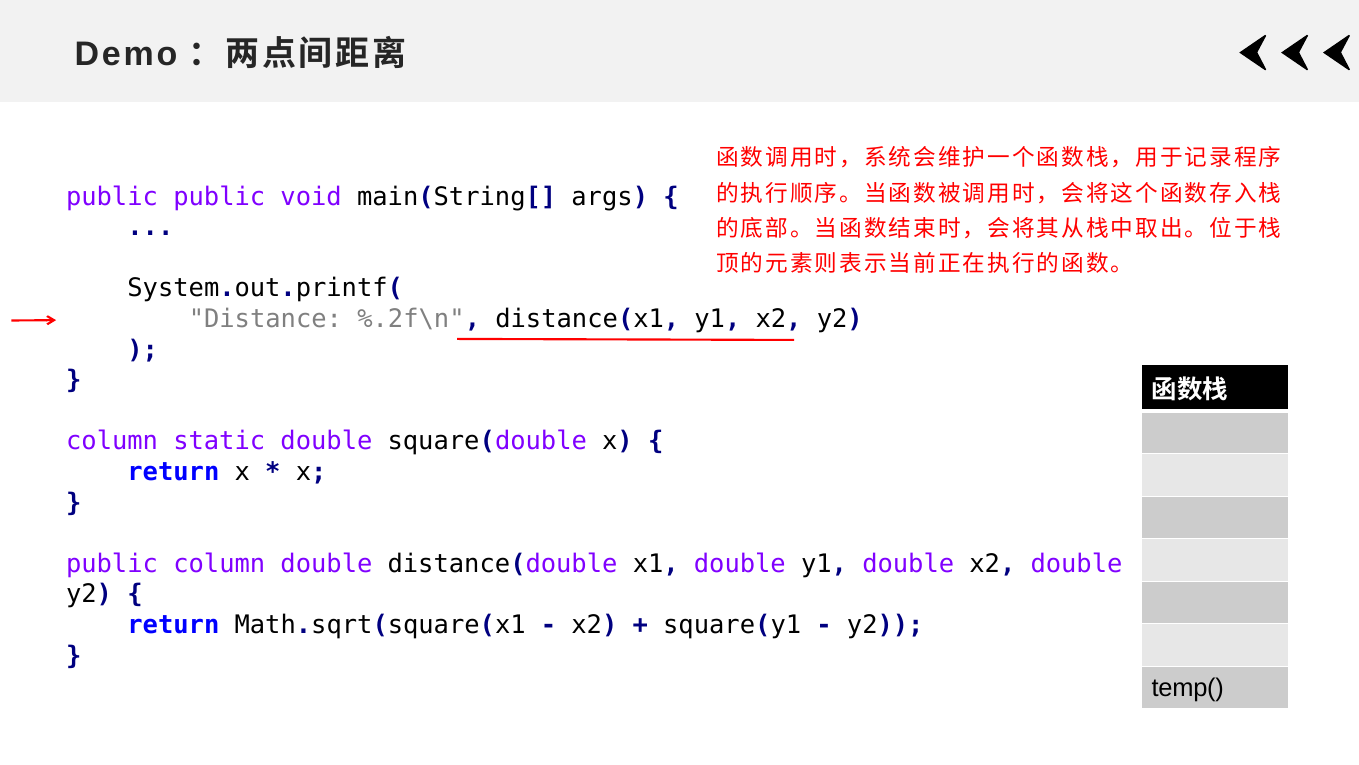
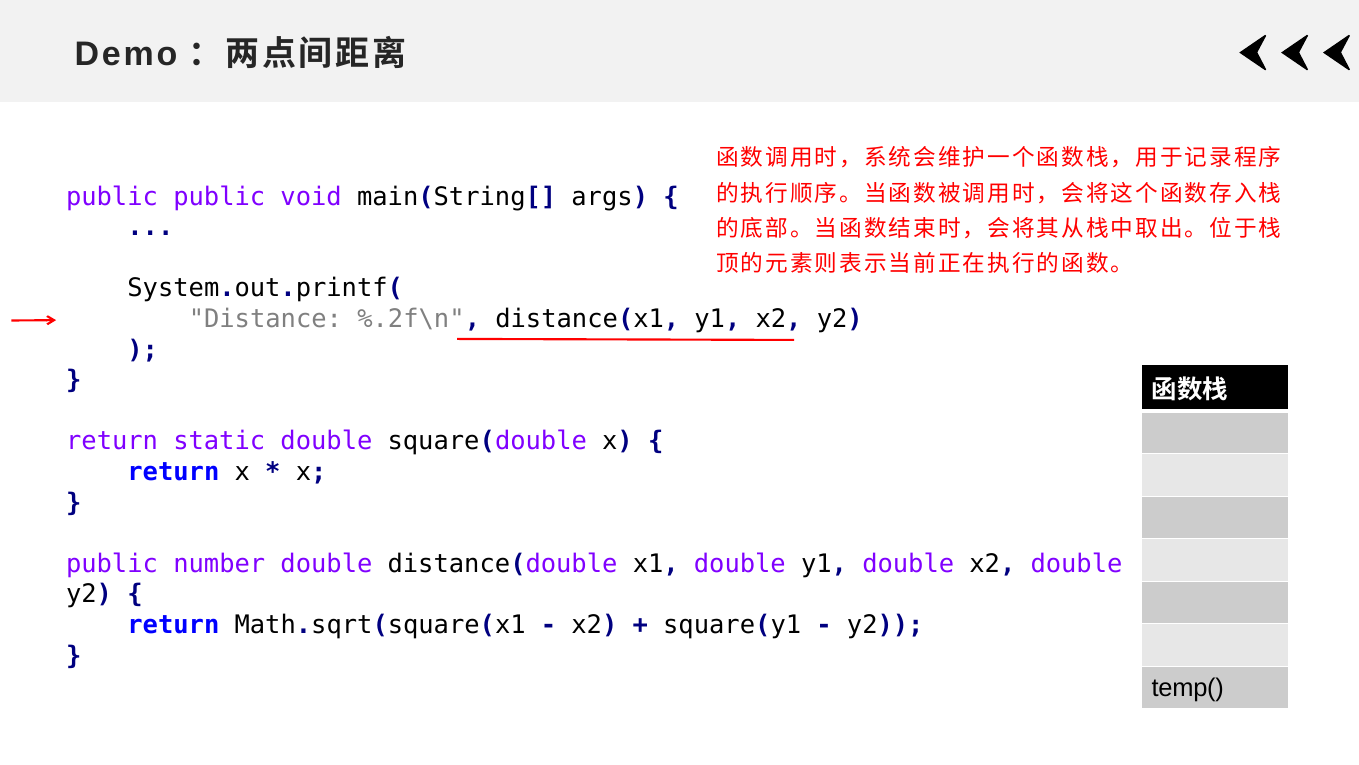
column: column -> return (112, 441)
public column: column -> number (219, 564)
